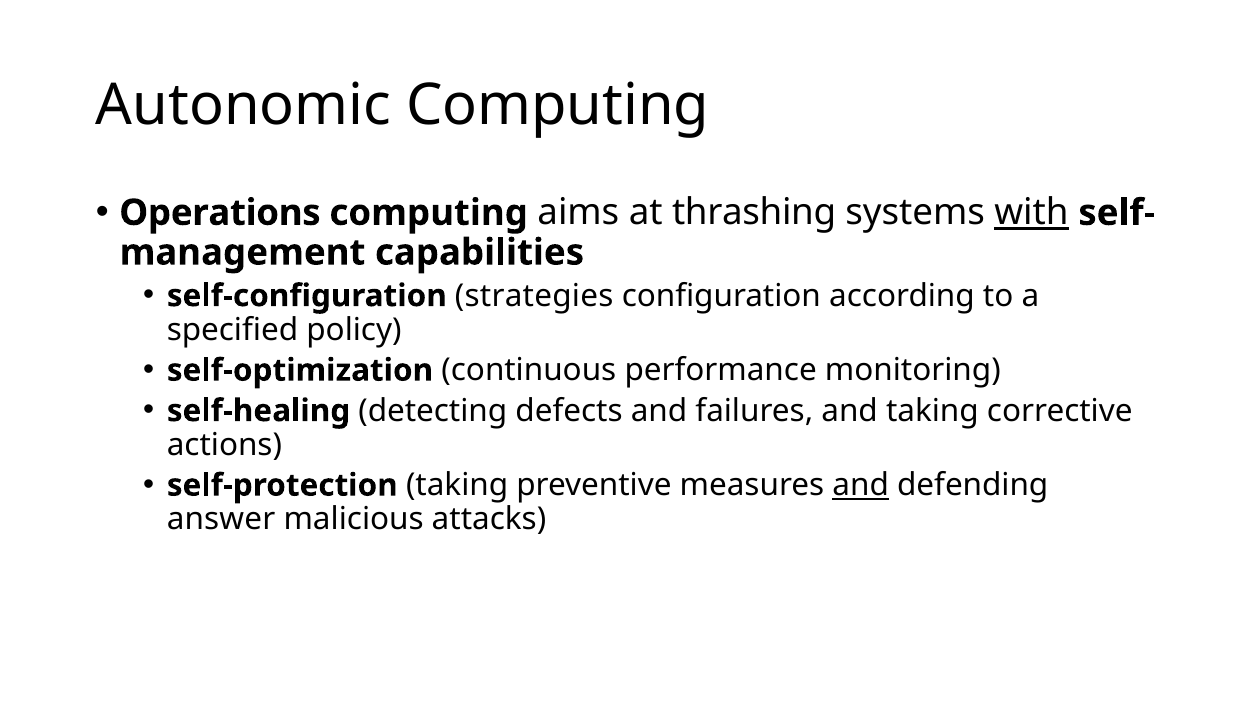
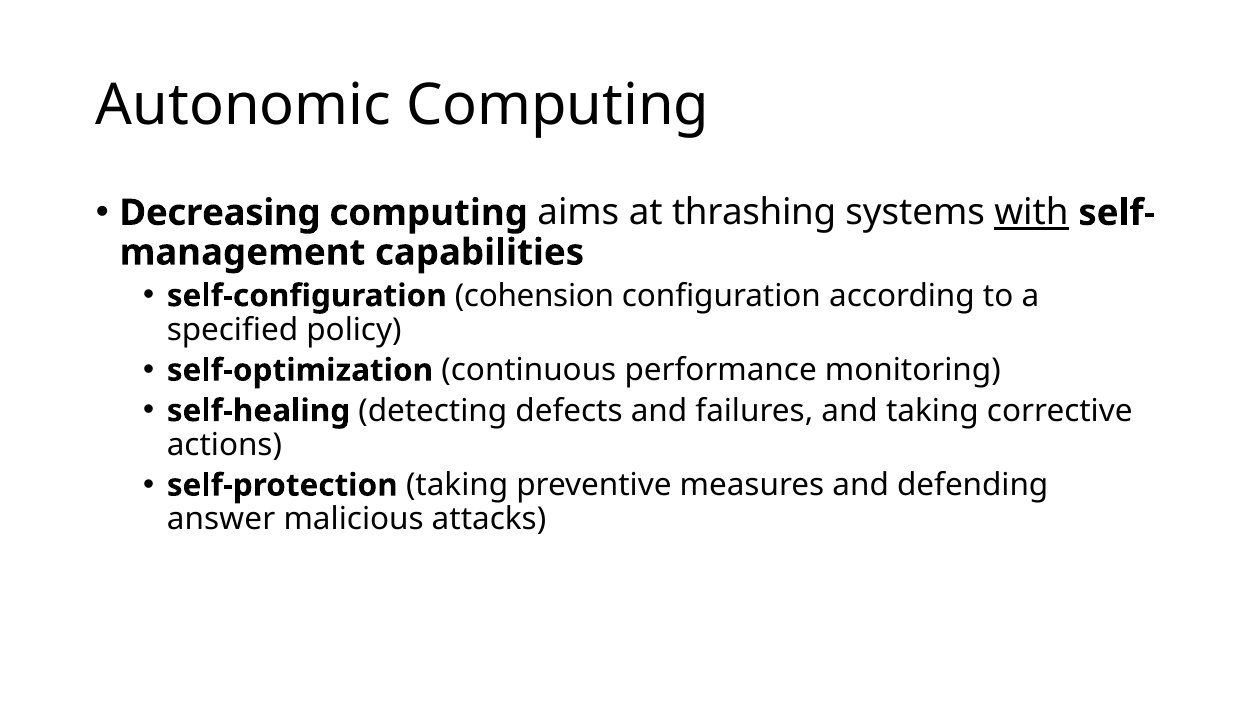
Operations: Operations -> Decreasing (220, 213)
strategies: strategies -> cohension (534, 296)
and underline: present -> none (861, 485)
